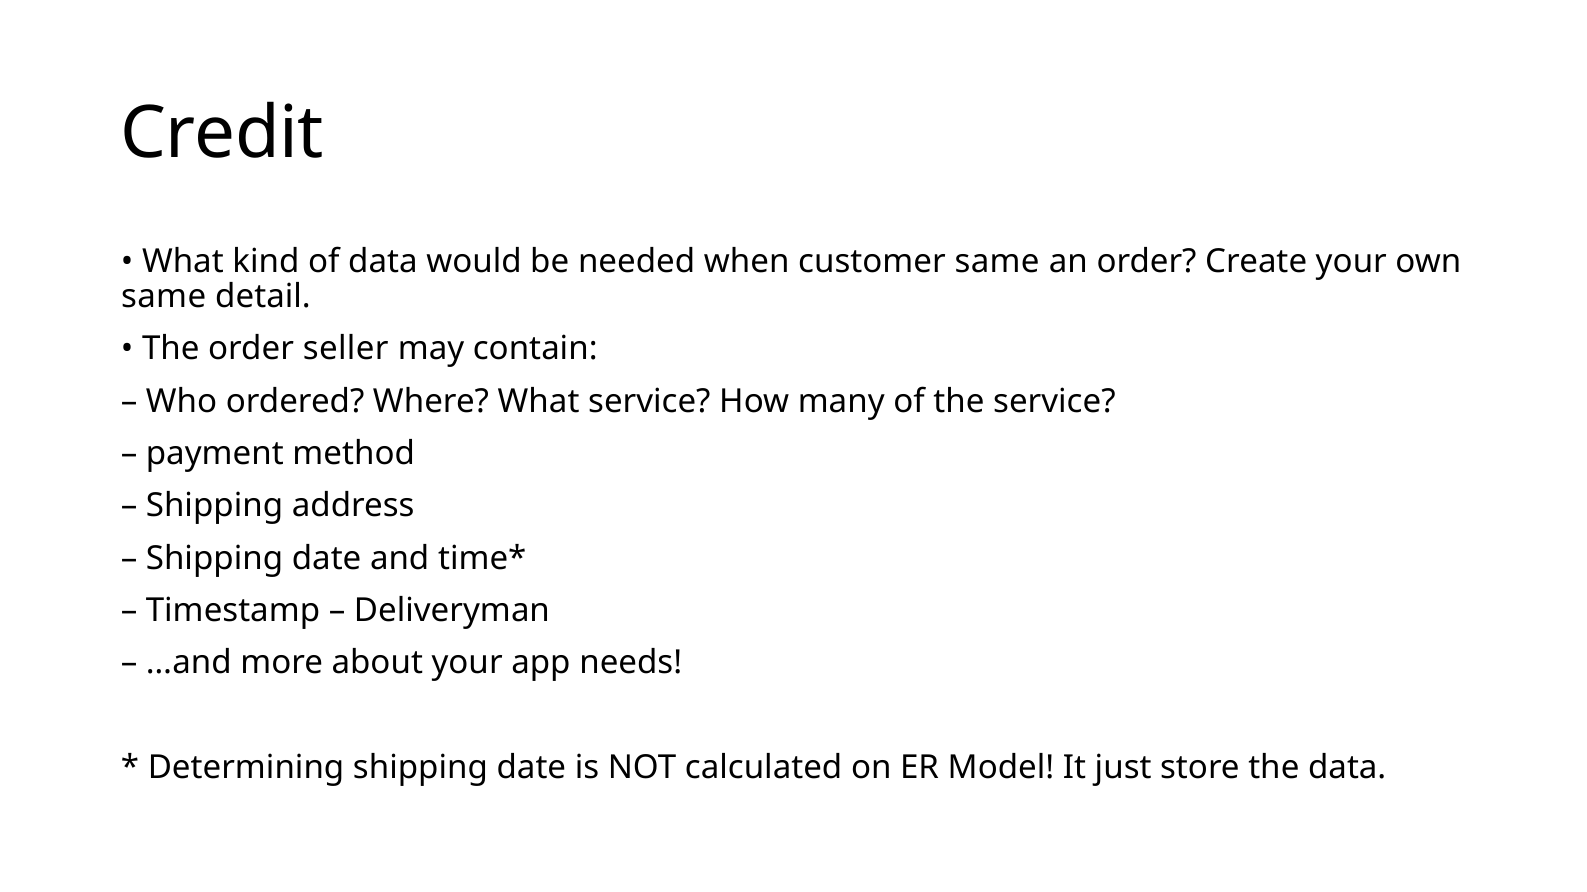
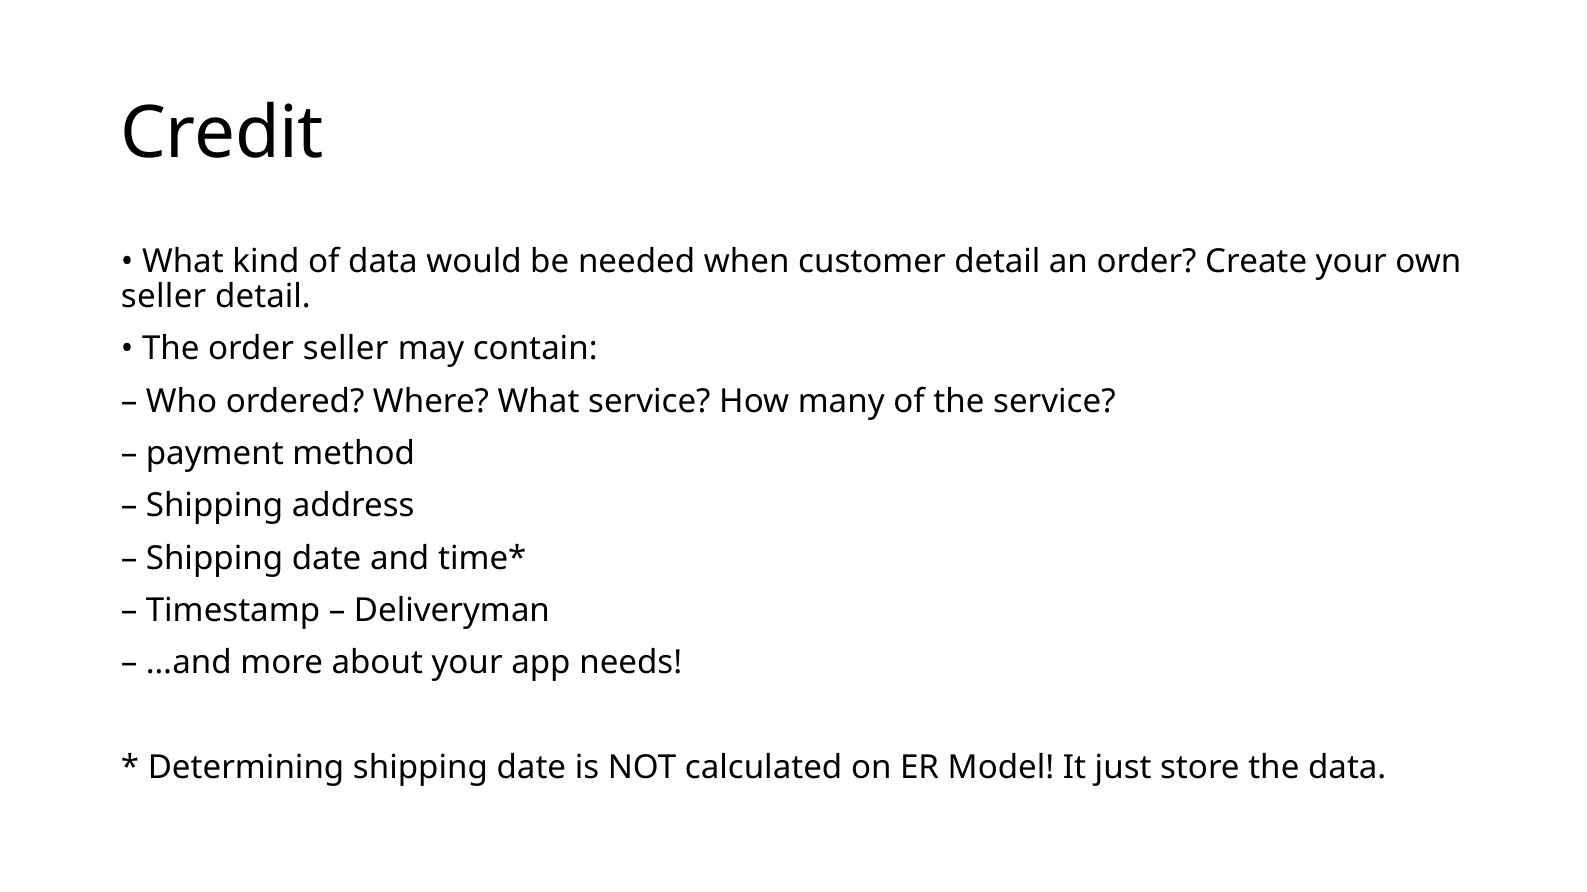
customer same: same -> detail (997, 261)
same: same -> seller (164, 297)
